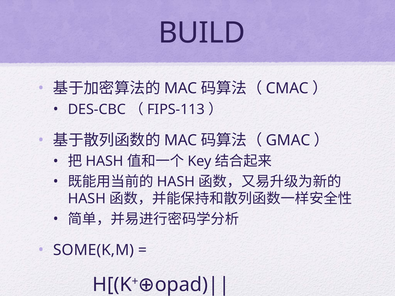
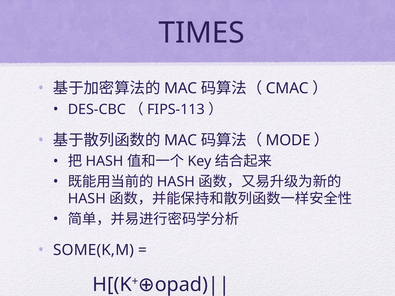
BUILD: BUILD -> TIMES (202, 33)
GMAC: GMAC -> MODE (288, 140)
